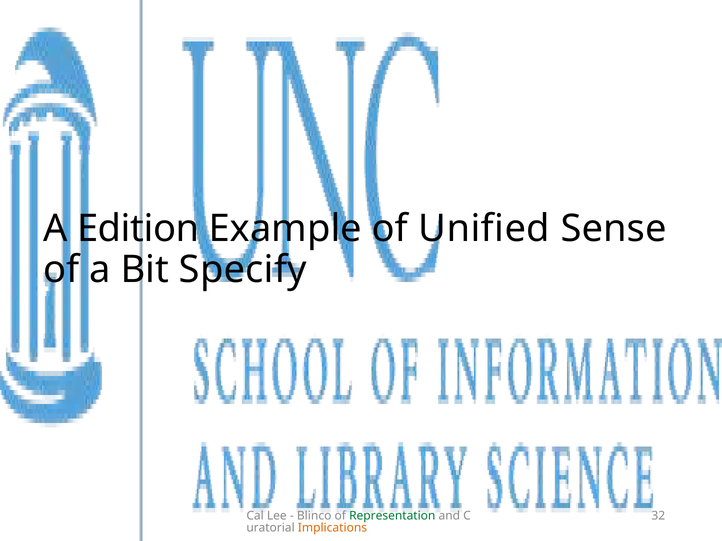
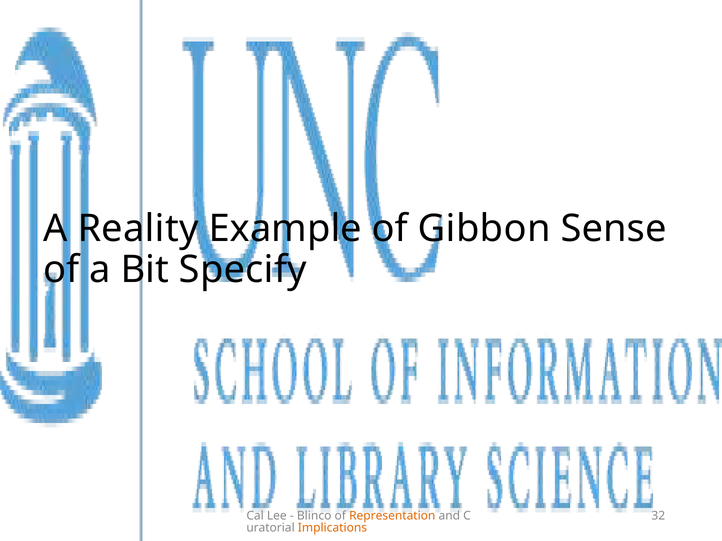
Edition: Edition -> Reality (138, 229)
Unified: Unified -> Gibbon (484, 229)
Representation colour: green -> orange (392, 516)
